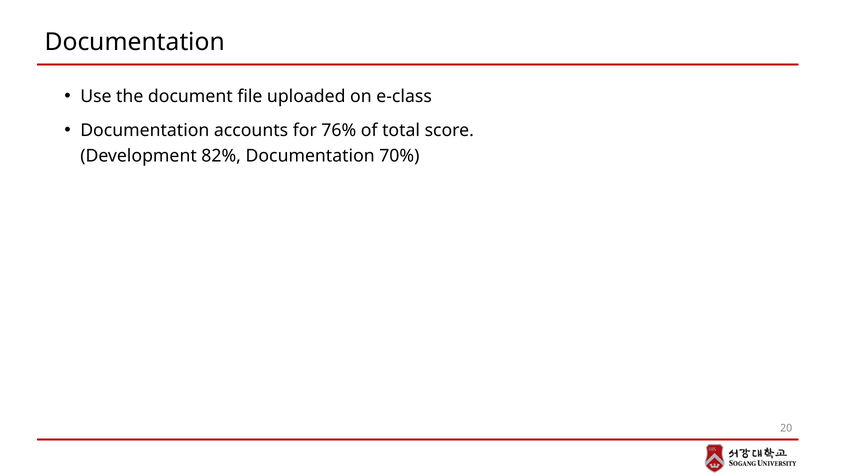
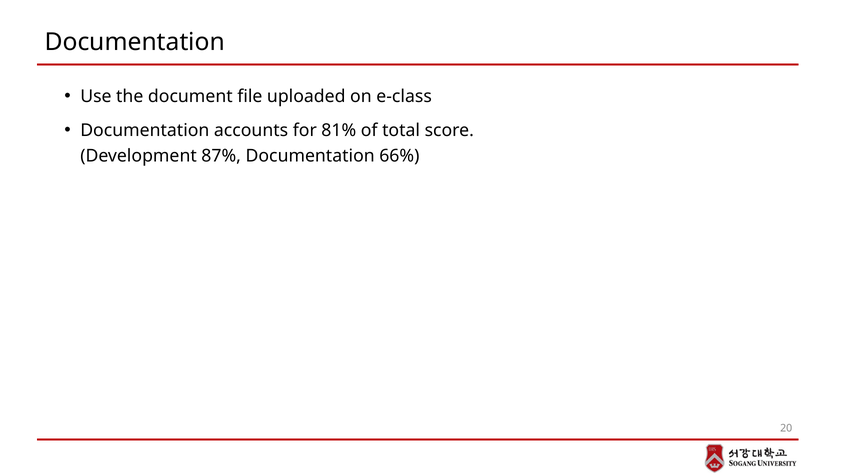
76%: 76% -> 81% (339, 131)
82%: 82% -> 87% (221, 156)
70%: 70% -> 66% (399, 156)
